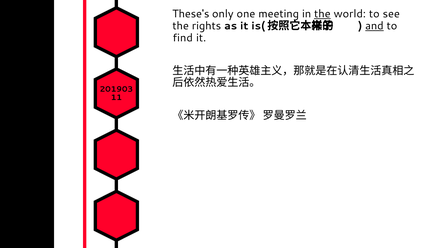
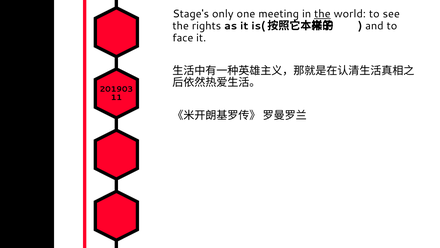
These's: These's -> Stage's (191, 14)
and underline: present -> none (374, 26)
find: find -> face (183, 38)
